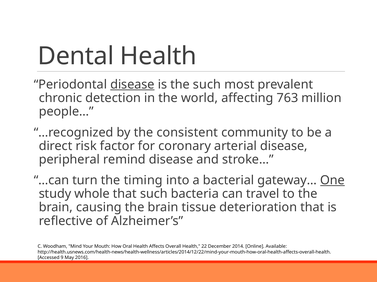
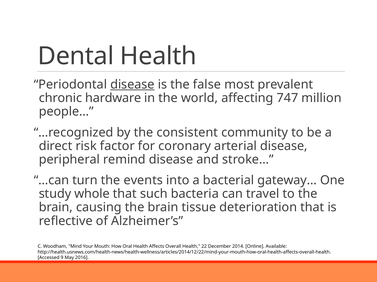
the such: such -> false (207, 85)
detection: detection -> hardware (113, 98)
763: 763 -> 747 (287, 98)
timing: timing -> events (143, 181)
One underline: present -> none (332, 181)
